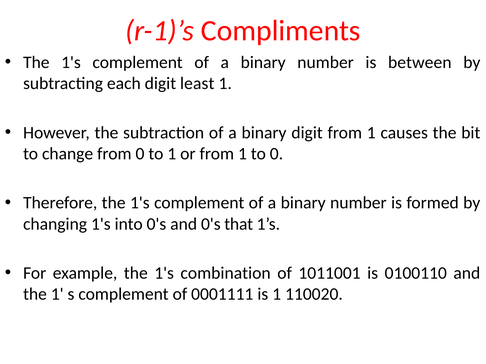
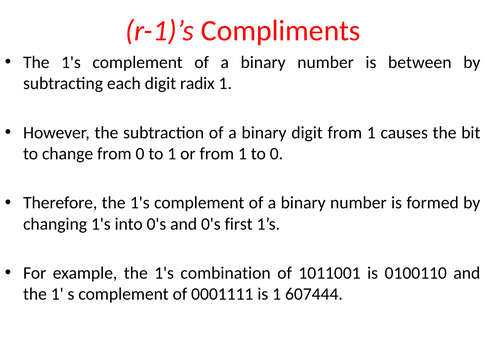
least: least -> radix (197, 84)
that: that -> first (239, 224)
110020: 110020 -> 607444 (314, 295)
